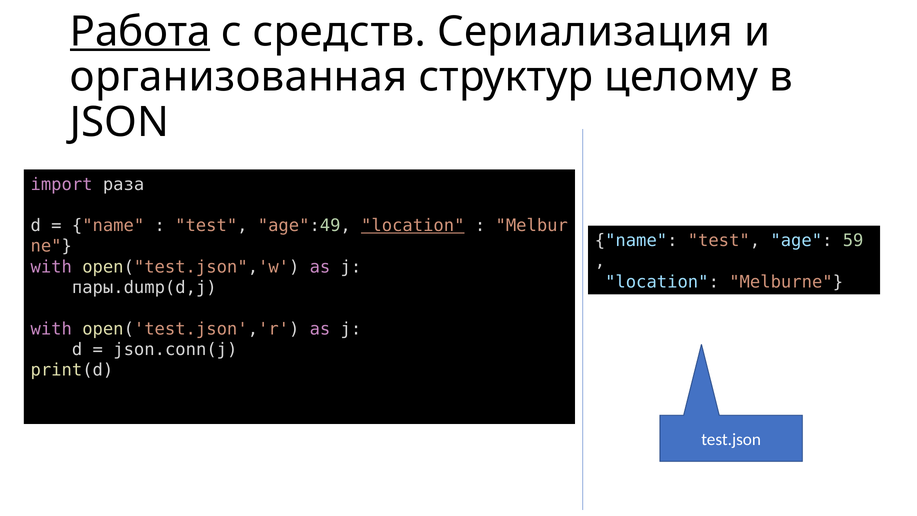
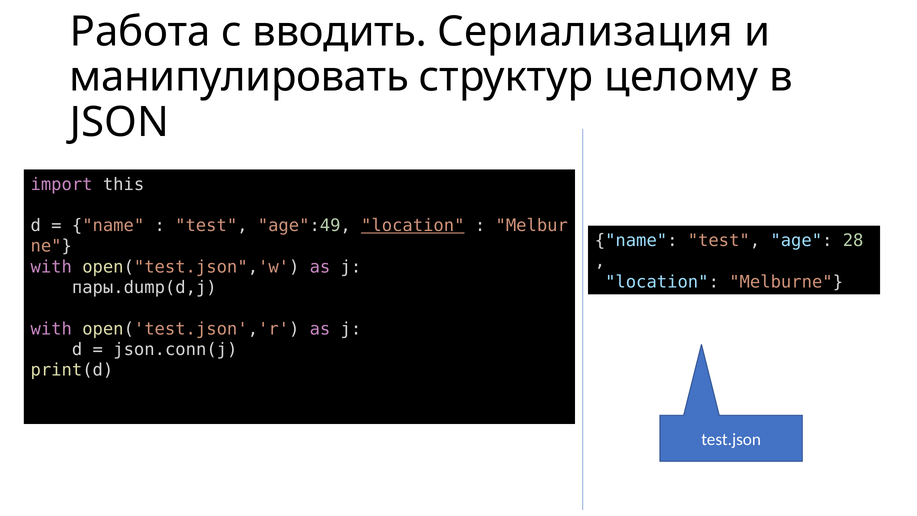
Работа underline: present -> none (140, 32)
средств: средств -> вводить (340, 32)
организованная: организованная -> манипулировать (239, 77)
раза: раза -> this (124, 184)
59: 59 -> 28 (853, 240)
